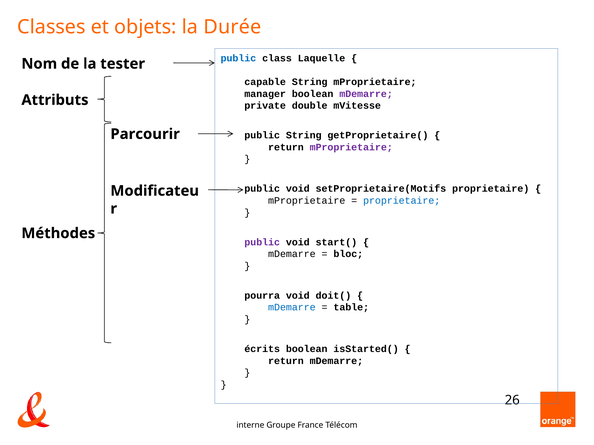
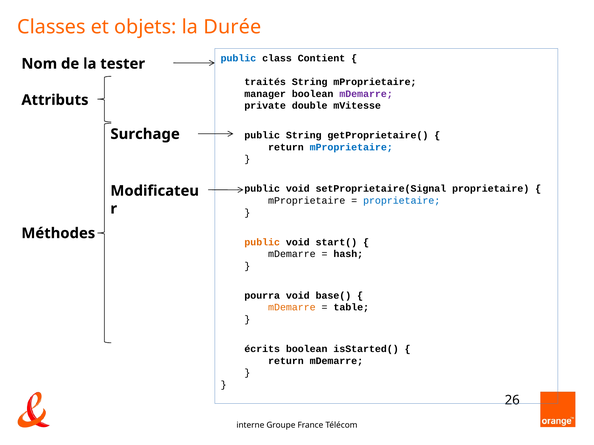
Laquelle: Laquelle -> Contient (322, 58)
capable: capable -> traités (265, 82)
Parcourir: Parcourir -> Surchage (145, 134)
mProprietaire colour: purple -> blue (351, 147)
setProprietaire(Motifs: setProprietaire(Motifs -> setProprietaire(Signal (381, 189)
public colour: purple -> orange (262, 242)
bloc: bloc -> hash (348, 254)
doit(: doit( -> base( (333, 296)
mDemarre colour: blue -> orange (292, 308)
